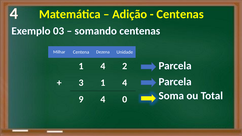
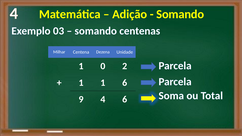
Centenas: Centenas -> Somando (180, 14)
4: 4 -> 0 (103, 66)
3: 3 -> 1 (81, 83)
4: 4 -> 6 (125, 83)
4 0: 0 -> 6 (125, 99)
